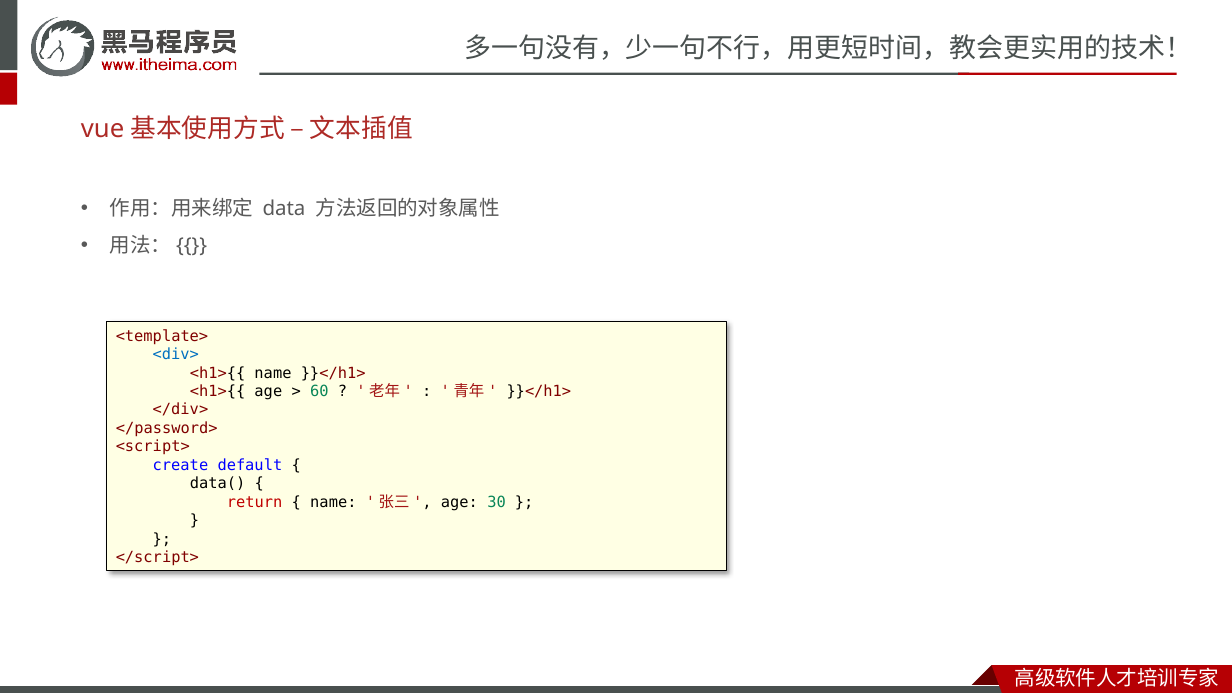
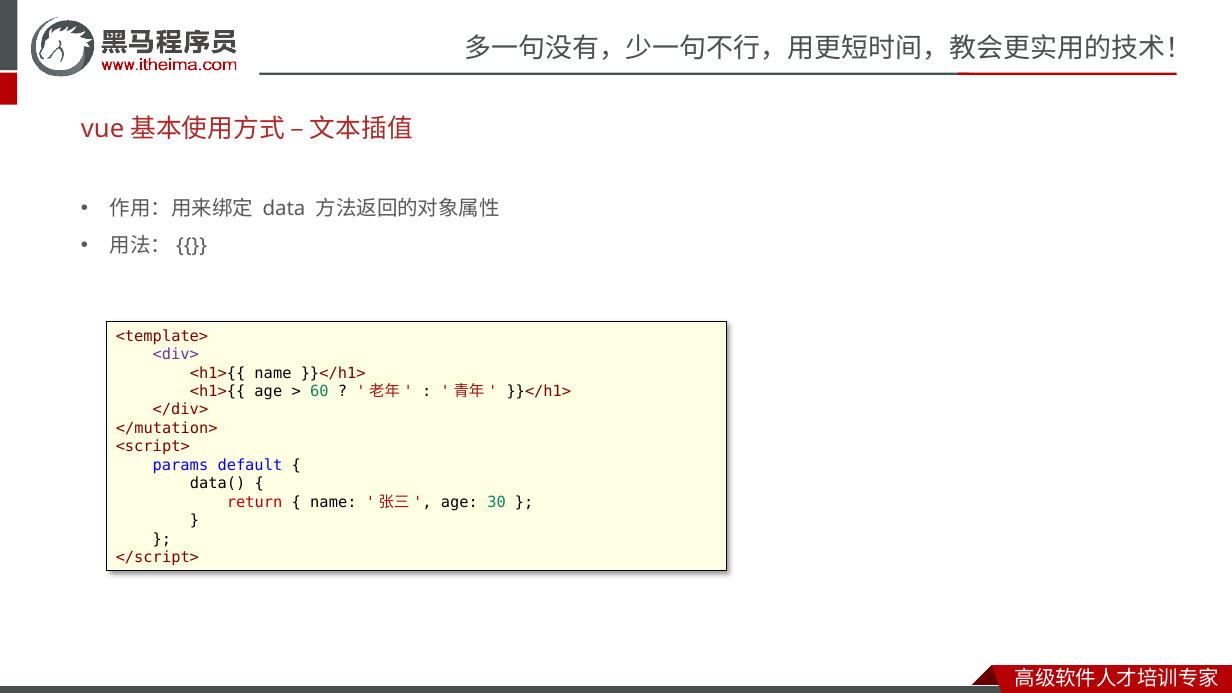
<div> colour: blue -> purple (176, 354)
</password>: </password> -> </mutation> (167, 428)
create: create -> params (180, 465)
